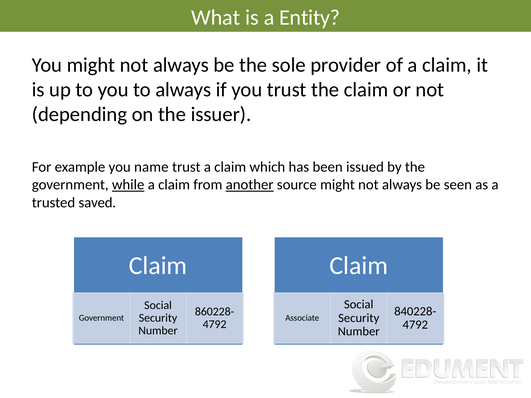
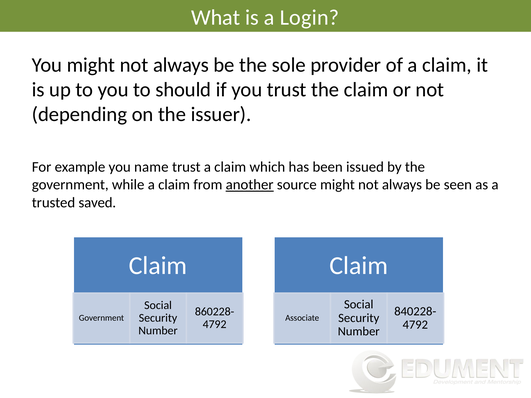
Entity: Entity -> Login (309, 17)
to always: always -> should (183, 90)
while underline: present -> none (128, 185)
